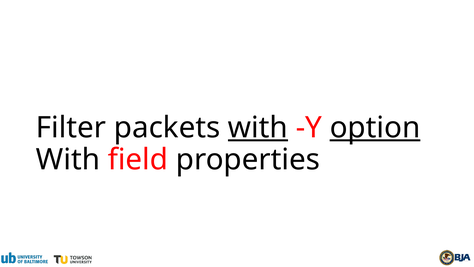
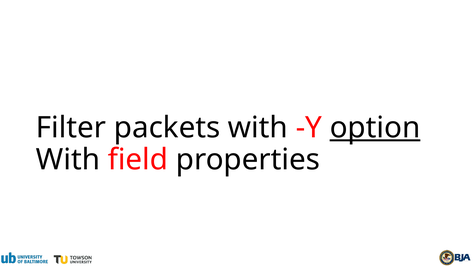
with underline: present -> none (258, 127)
